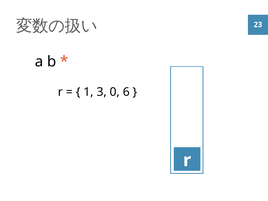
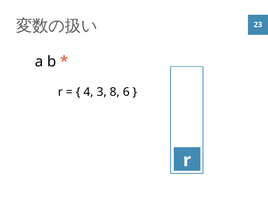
1: 1 -> 4 (89, 92)
0: 0 -> 8 (115, 92)
